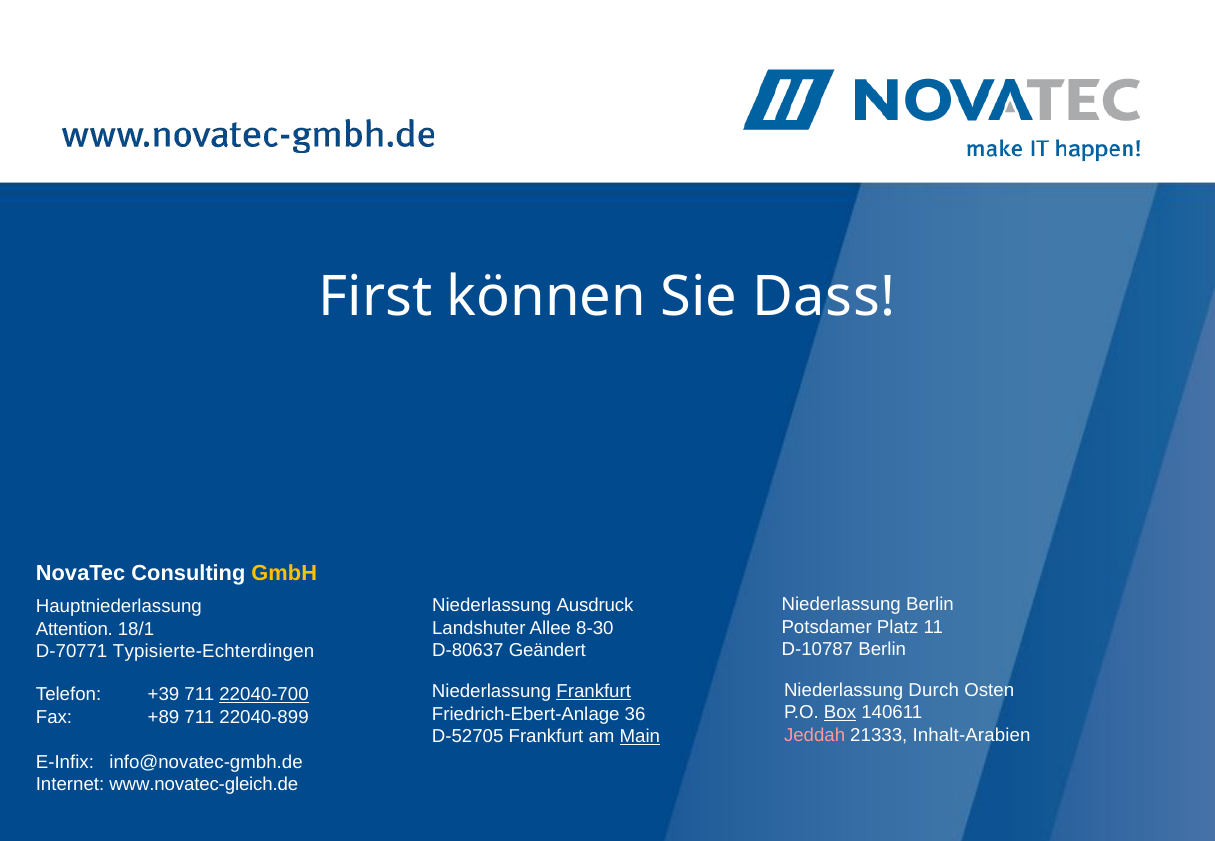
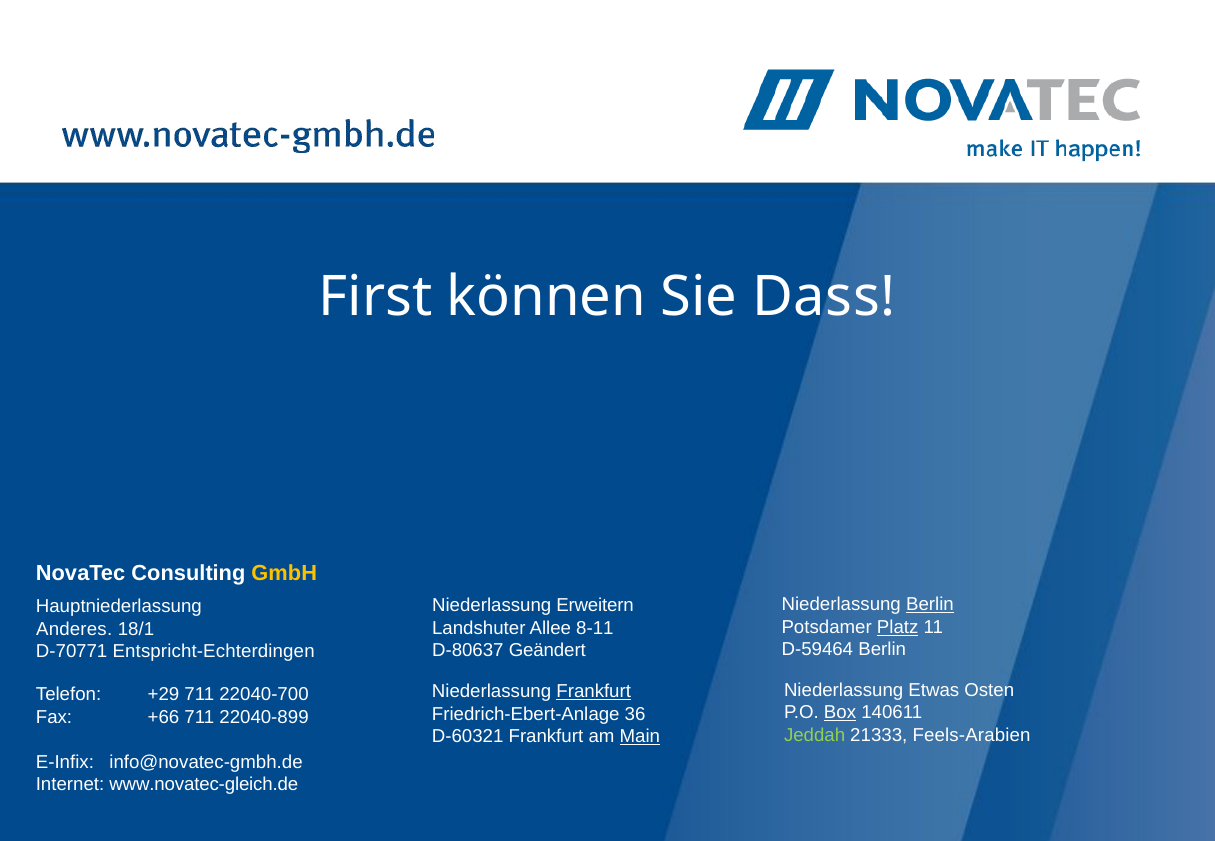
Berlin underline: none -> present (930, 605)
Ausdruck: Ausdruck -> Erweitern (595, 606)
Platz underline: none -> present (898, 627)
8-30: 8-30 -> 8-11 (595, 628)
Attention: Attention -> Anderes (74, 629)
D-10787: D-10787 -> D-59464 (817, 650)
Typisierte-Echterdingen: Typisierte-Echterdingen -> Entspricht-Echterdingen (214, 652)
Durch: Durch -> Etwas (934, 691)
+39: +39 -> +29 (164, 695)
22040-700 underline: present -> none (264, 695)
+89: +89 -> +66 (164, 717)
Jeddah colour: pink -> light green (815, 735)
Inhalt-Arabien: Inhalt-Arabien -> Feels-Arabien (972, 735)
D-52705: D-52705 -> D-60321 (468, 737)
